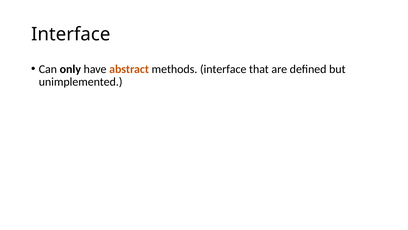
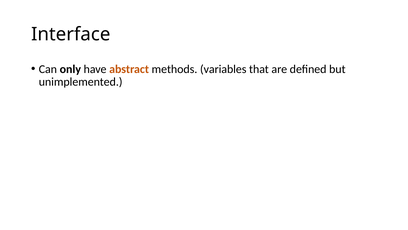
methods interface: interface -> variables (223, 69)
